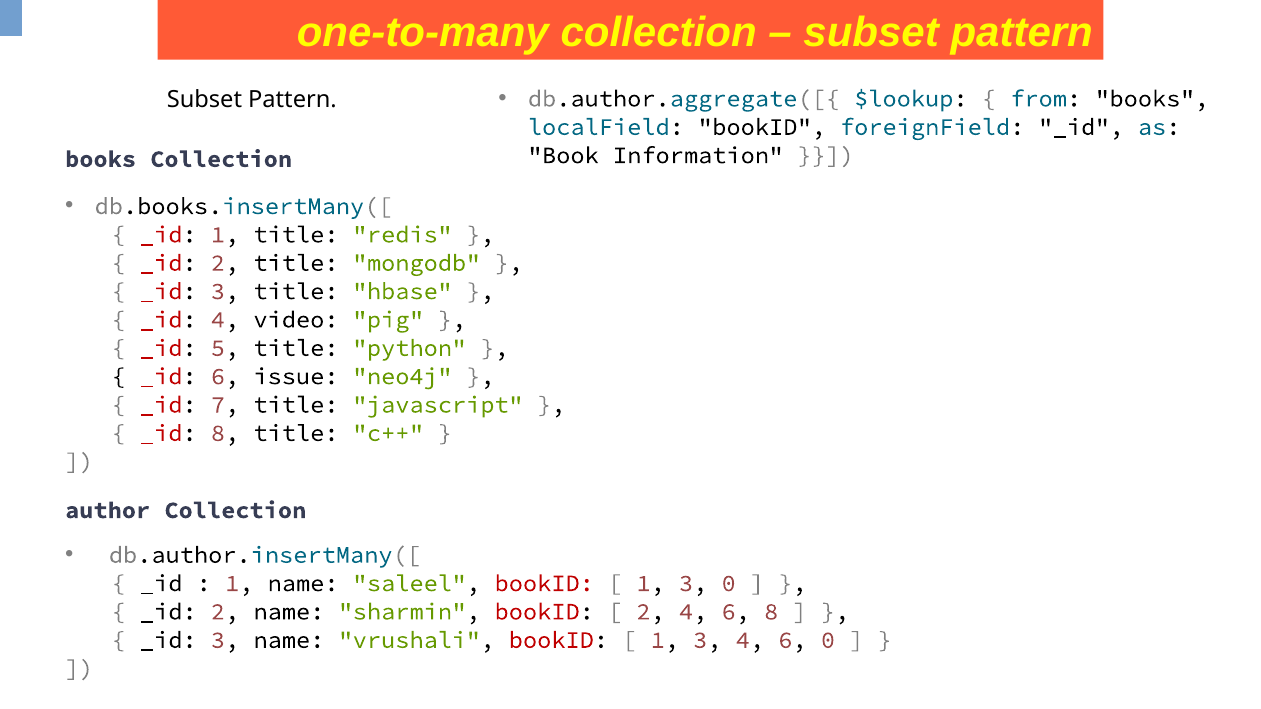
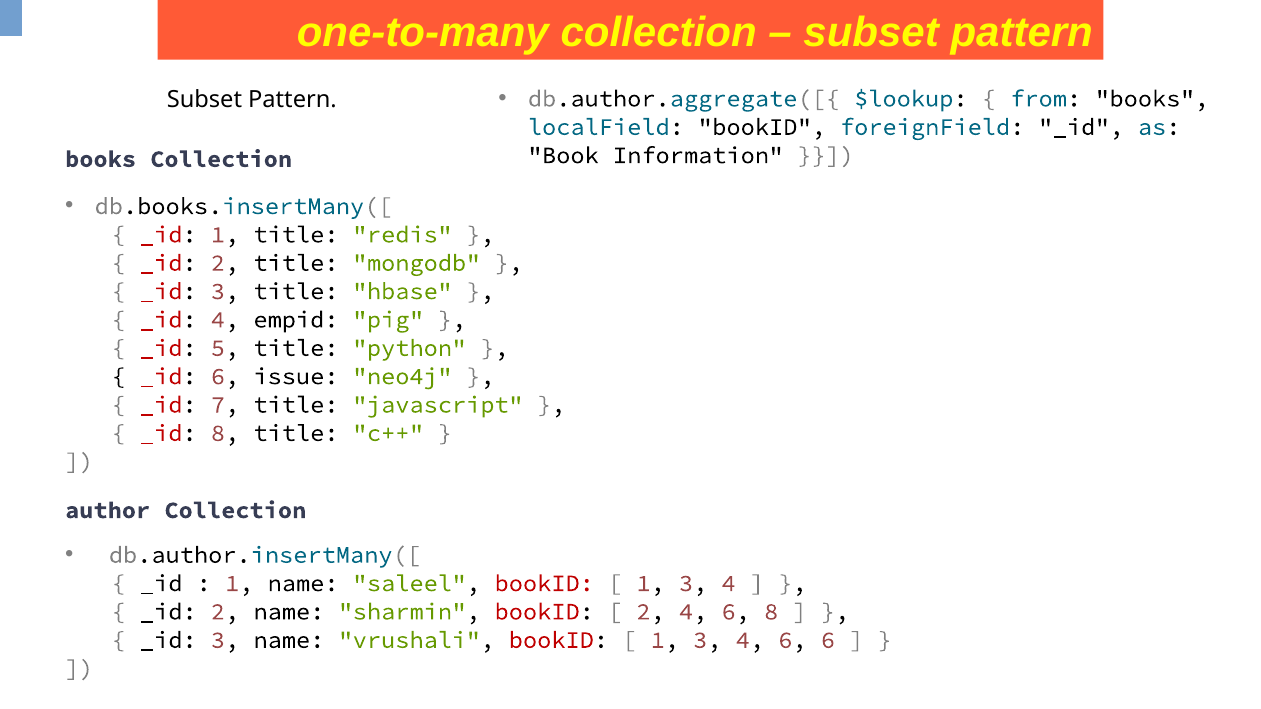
video: video -> empid (296, 320)
0: 0 -> 4 (729, 584)
6 0: 0 -> 6 (828, 640)
